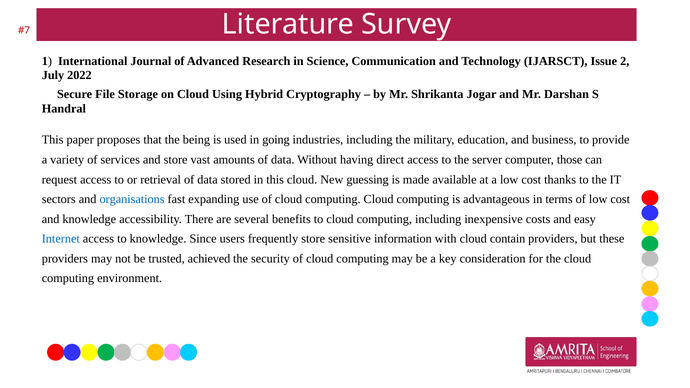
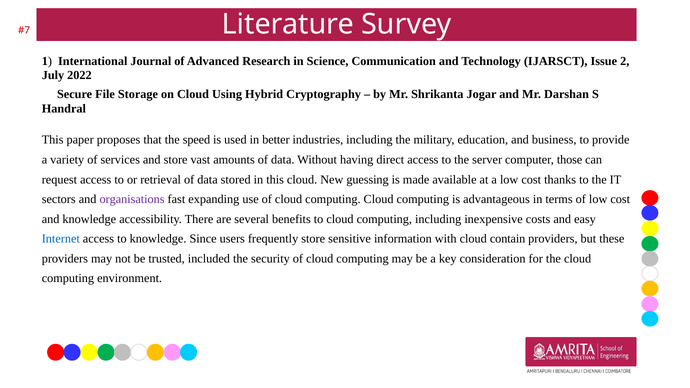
being: being -> speed (196, 140)
going: going -> better (276, 140)
organisations colour: blue -> purple (132, 199)
achieved: achieved -> included (209, 259)
